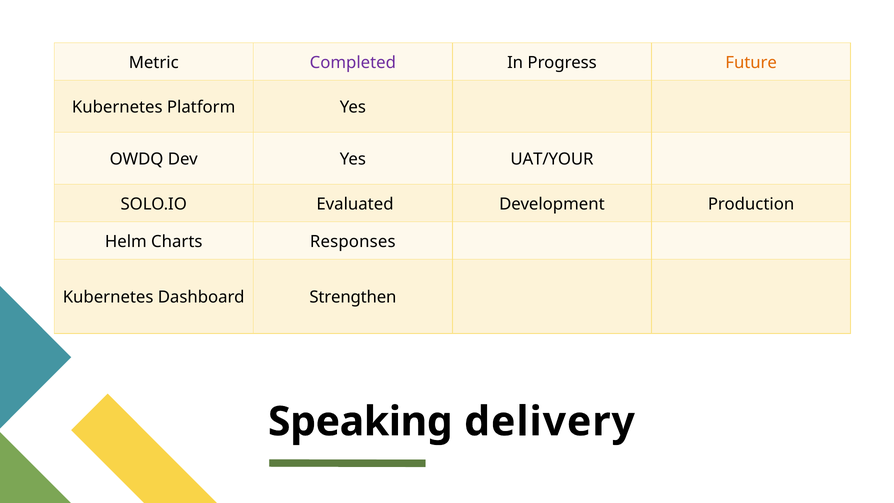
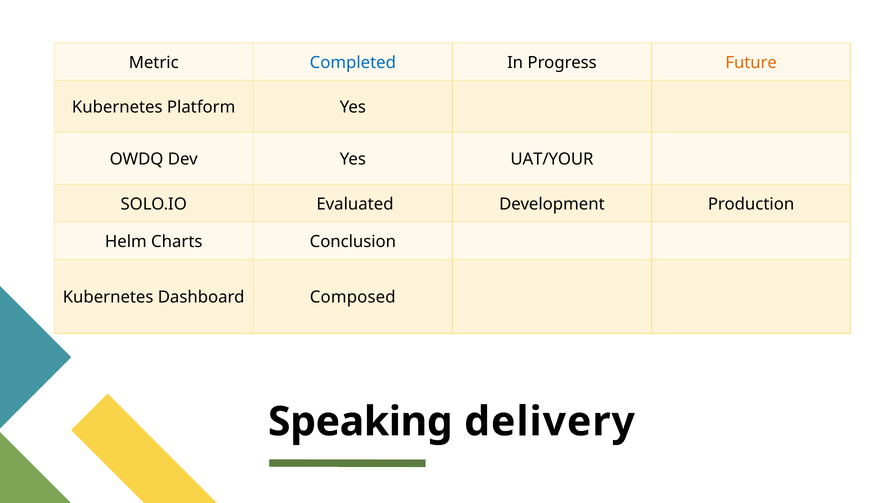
Completed colour: purple -> blue (353, 63)
Responses: Responses -> Conclusion (353, 241)
Strengthen: Strengthen -> Composed (353, 297)
